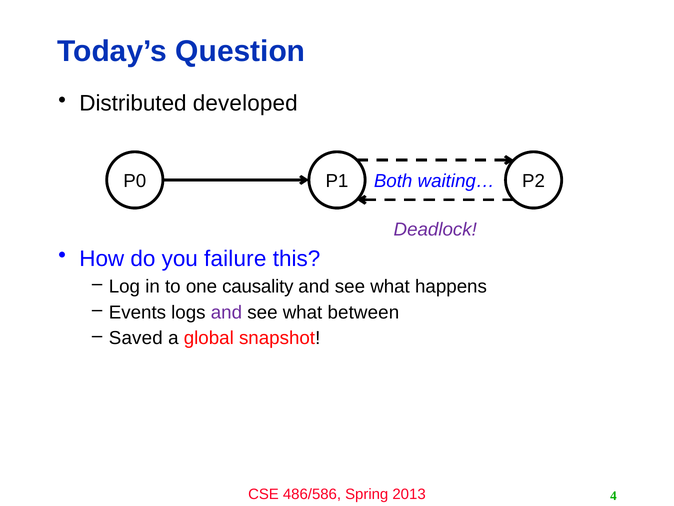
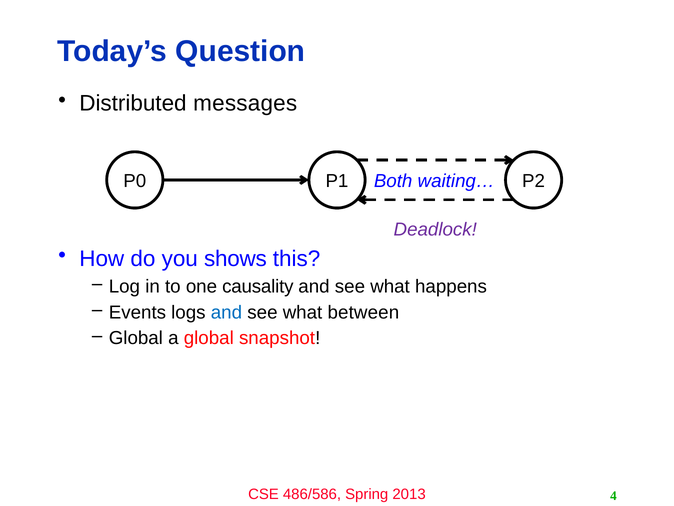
developed: developed -> messages (245, 103)
failure: failure -> shows (235, 258)
and colour: purple -> blue (226, 312)
Saved: Saved -> Global (136, 338)
